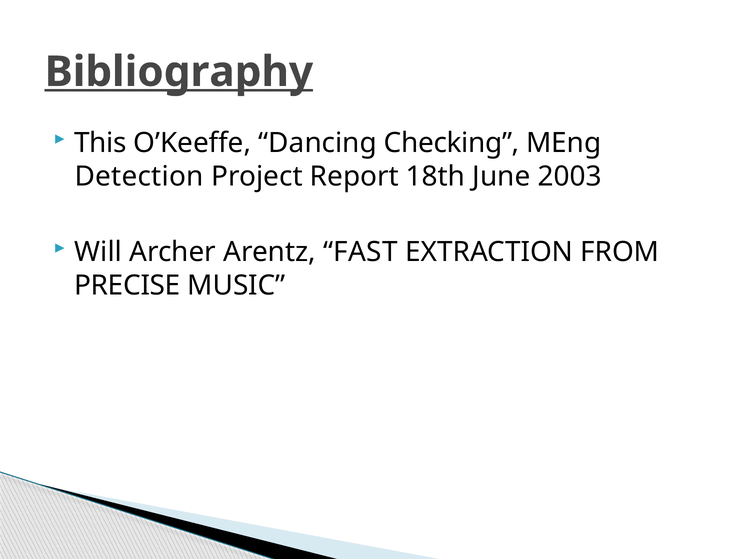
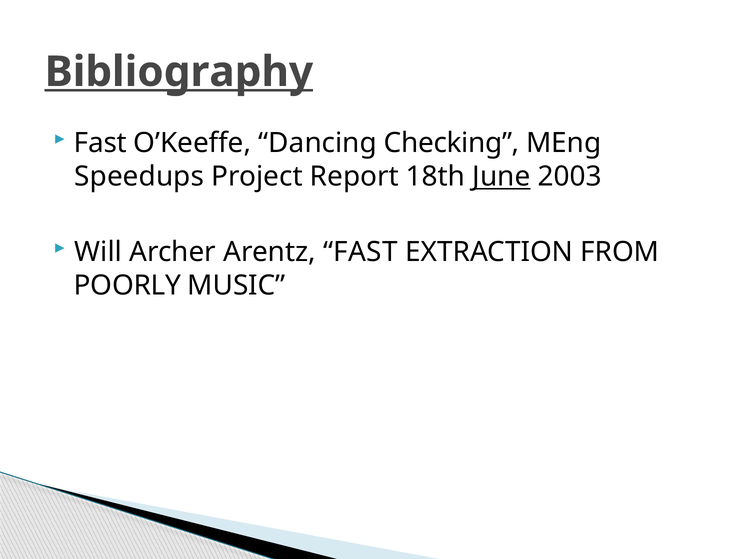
This: This -> Fast (100, 143)
Detection: Detection -> Speedups (139, 177)
June underline: none -> present (501, 177)
PRECISE: PRECISE -> POORLY (127, 286)
